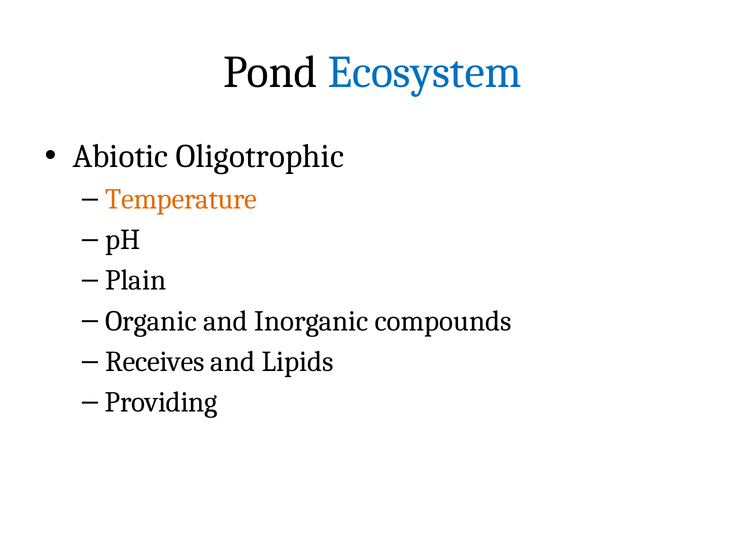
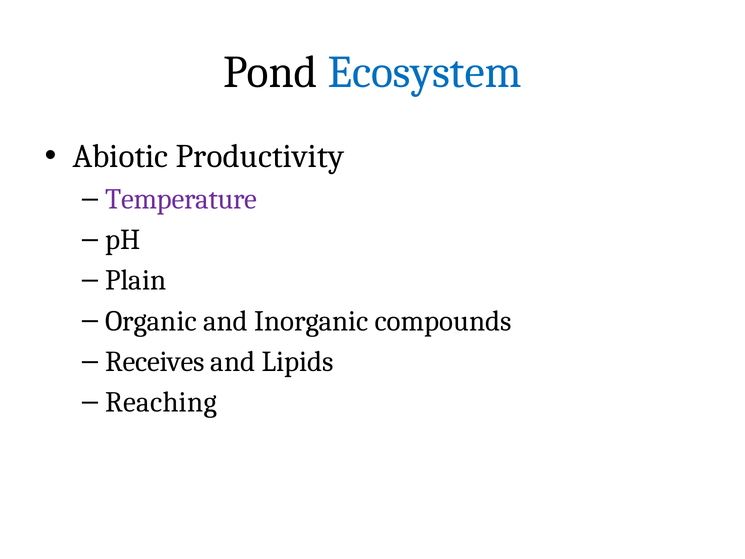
Oligotrophic: Oligotrophic -> Productivity (260, 156)
Temperature colour: orange -> purple (181, 199)
Providing: Providing -> Reaching (161, 402)
